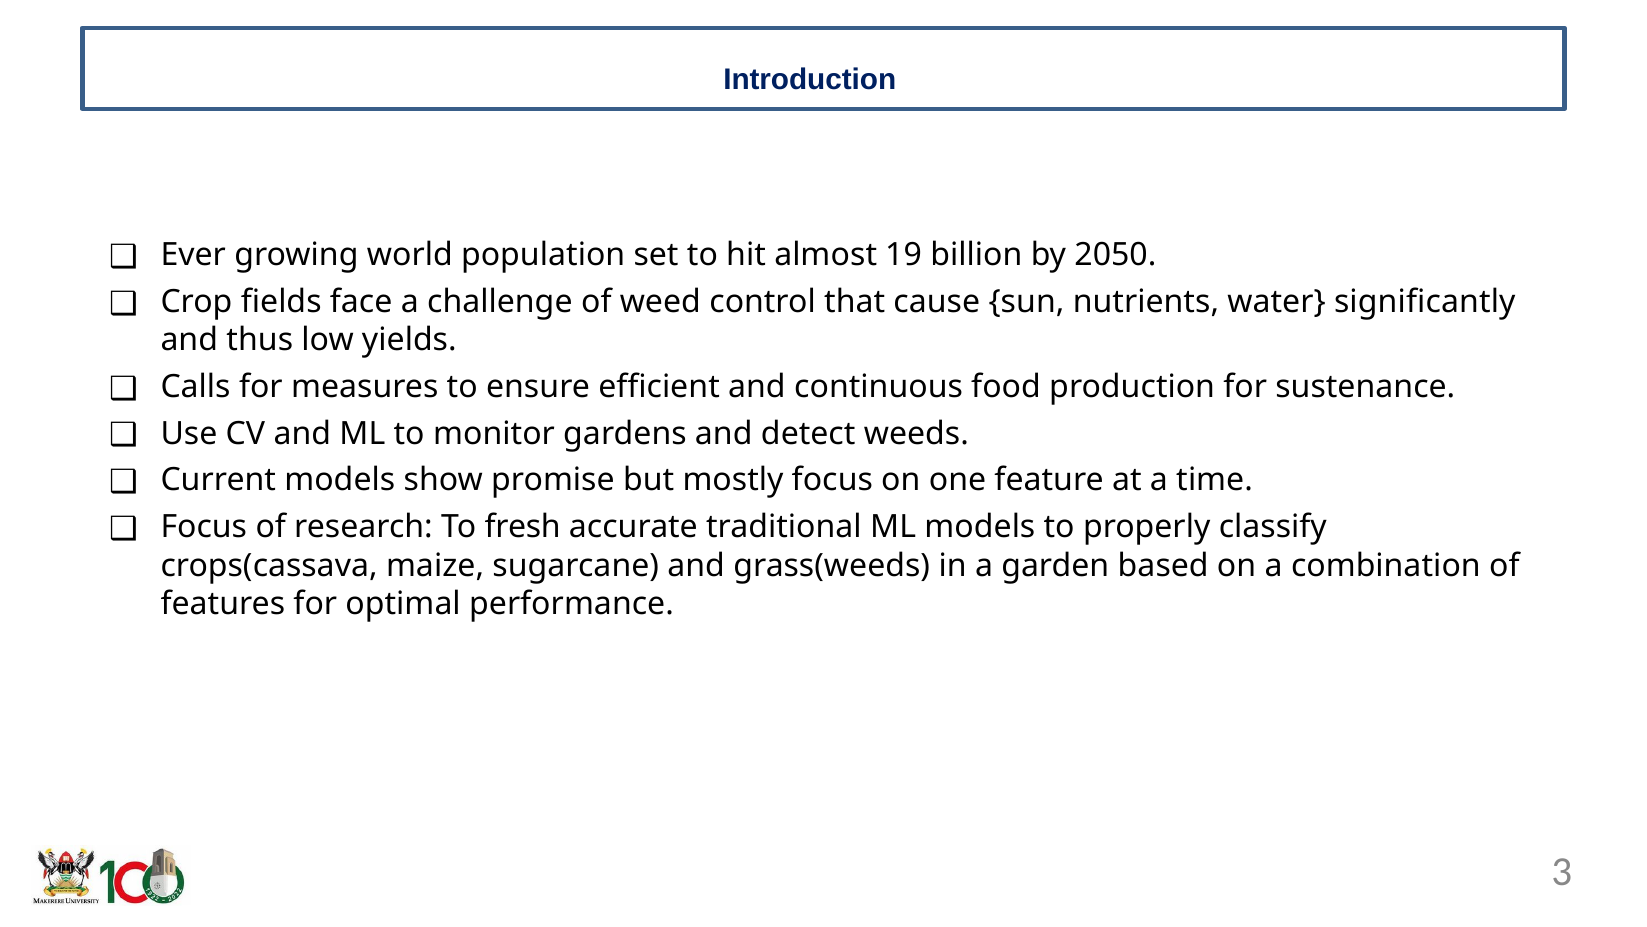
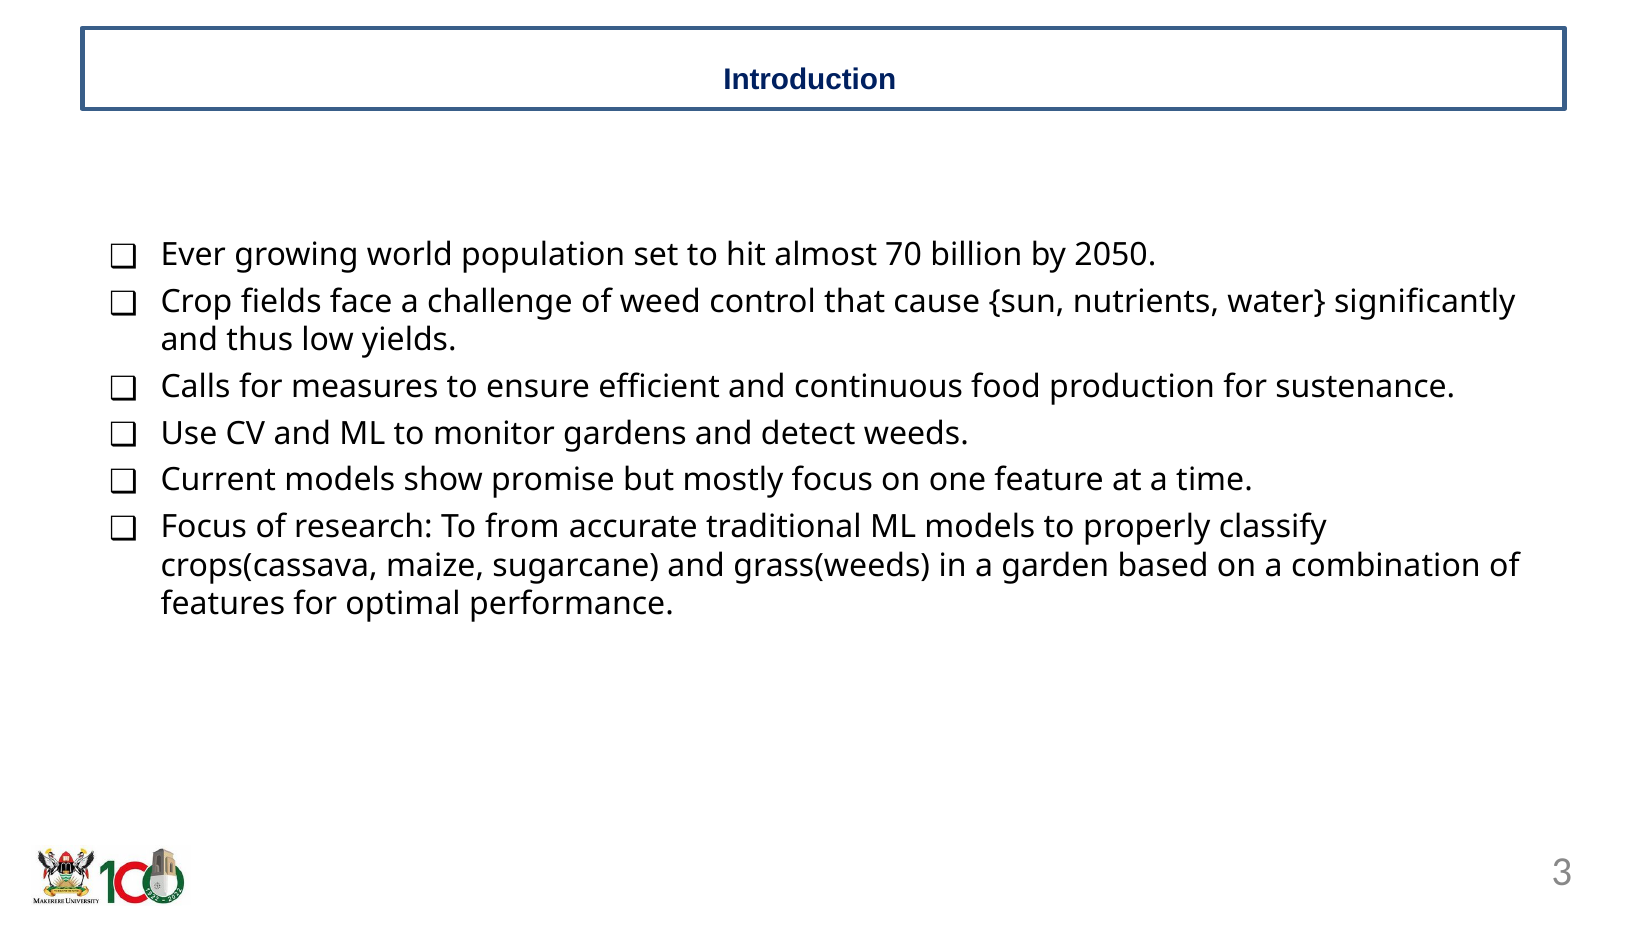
19: 19 -> 70 (904, 255)
fresh: fresh -> from (522, 527)
